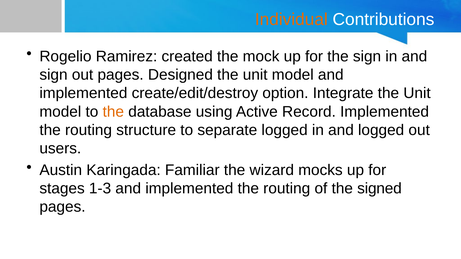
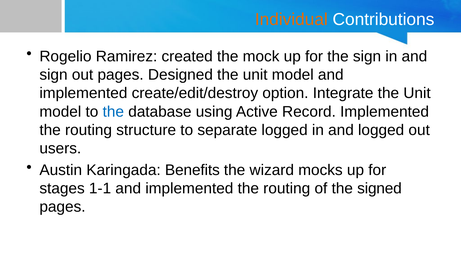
the colour: orange -> blue (113, 112)
Familiar: Familiar -> Benefits (192, 170)
1-3: 1-3 -> 1-1 (100, 189)
